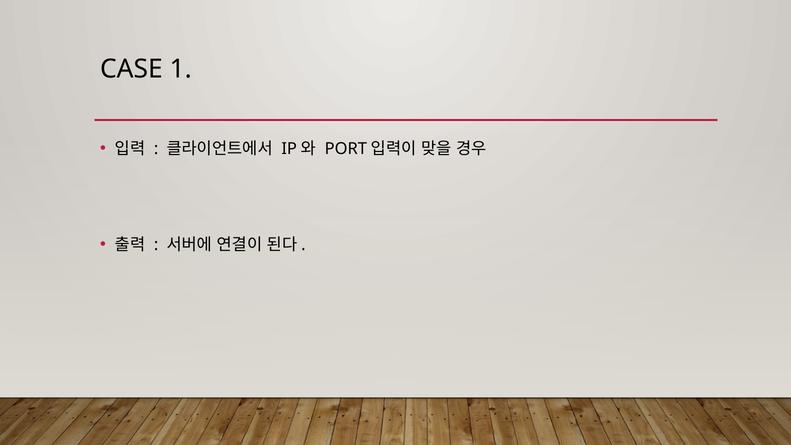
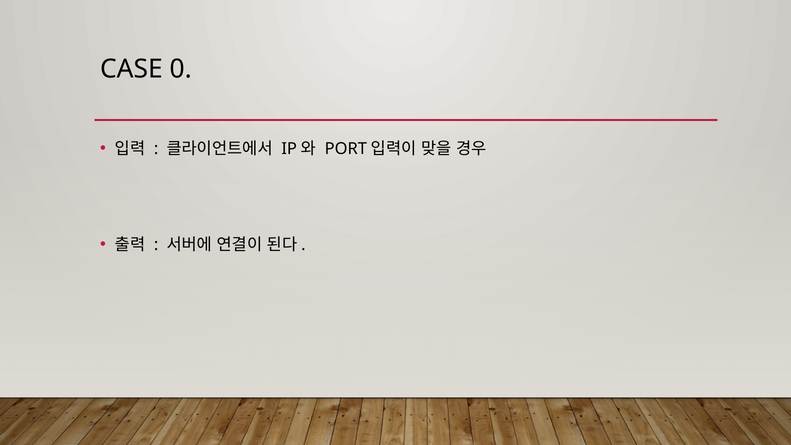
1: 1 -> 0 (181, 69)
